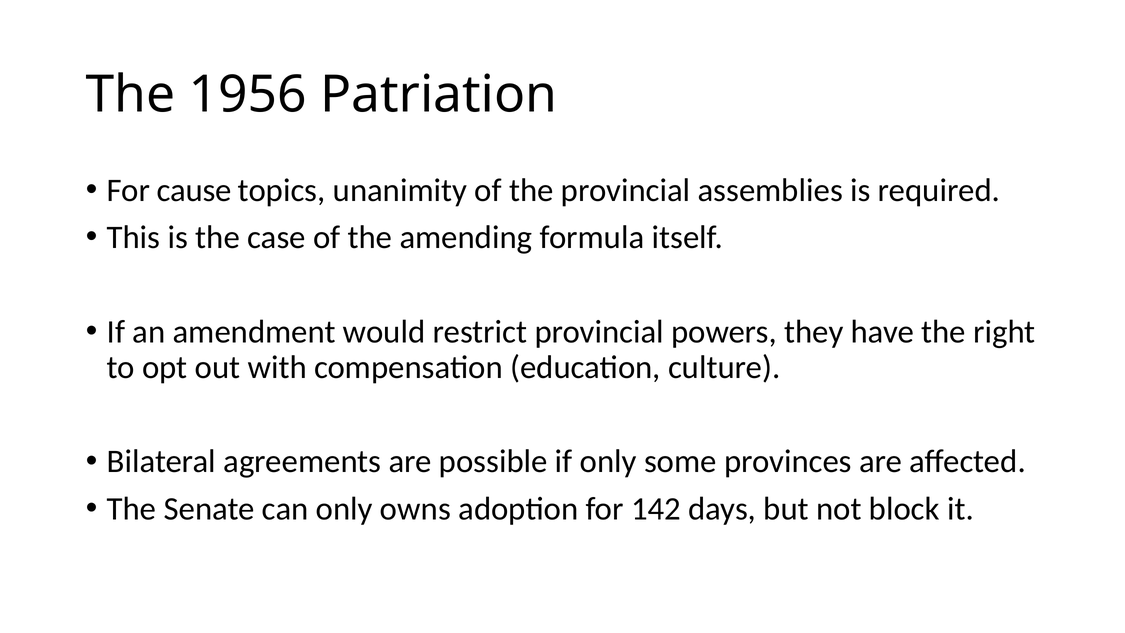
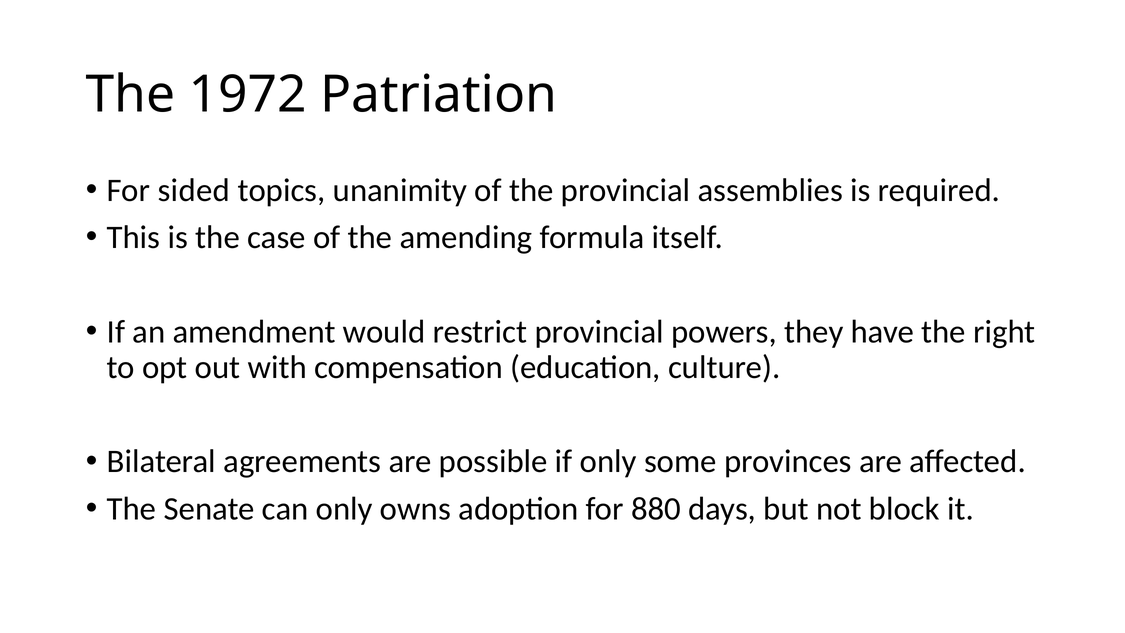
1956: 1956 -> 1972 (248, 95)
cause: cause -> sided (194, 190)
142: 142 -> 880 (656, 509)
